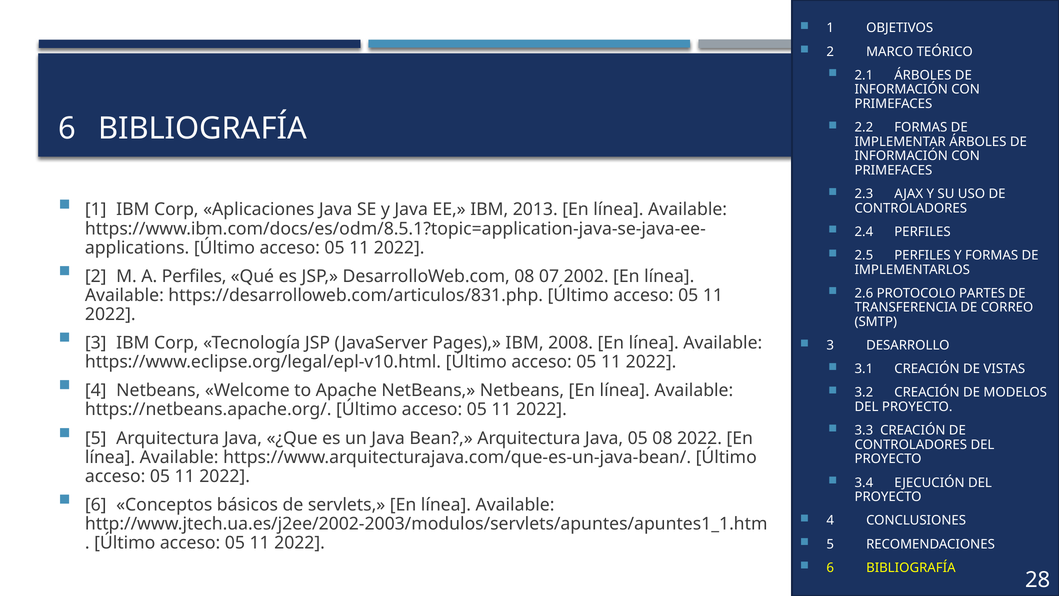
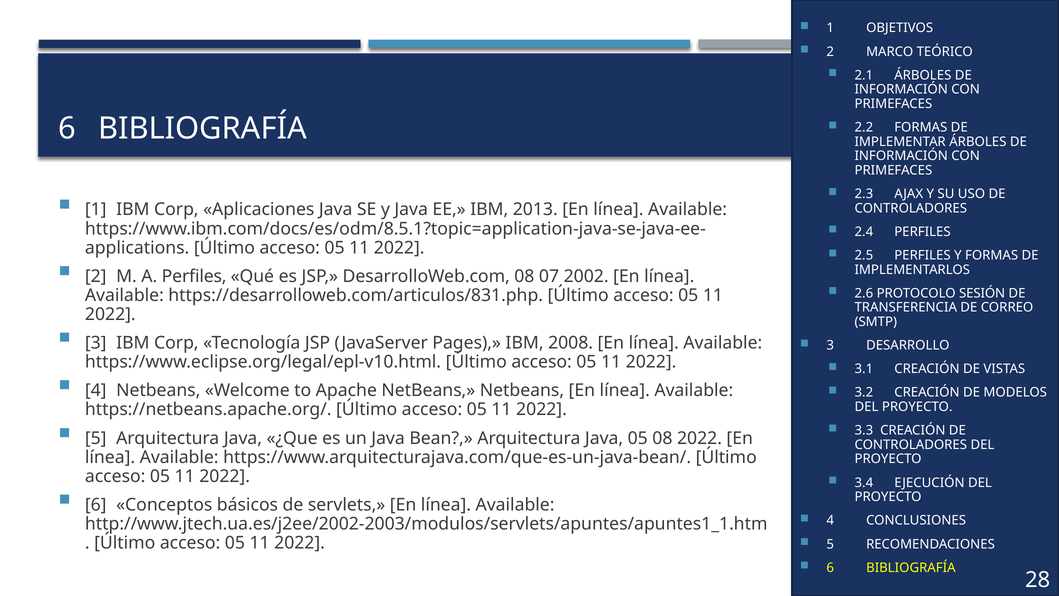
PARTES: PARTES -> SESIÓN (982, 293)
